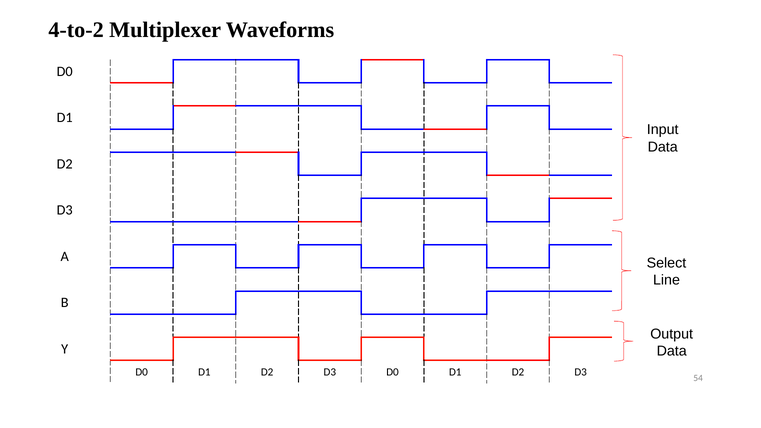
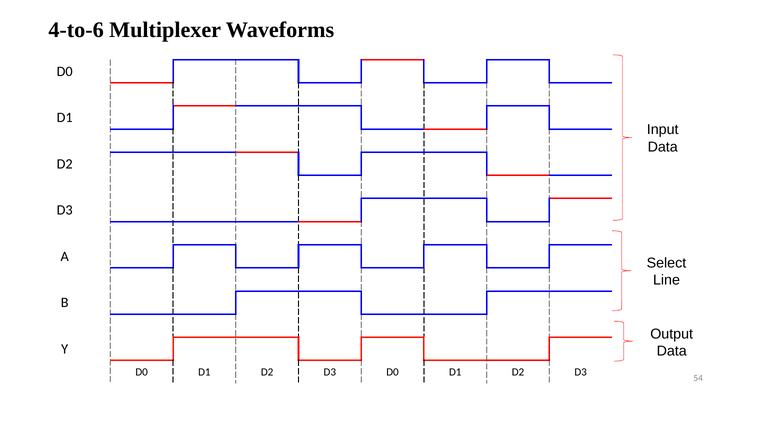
4-to-2: 4-to-2 -> 4-to-6 (76, 30)
